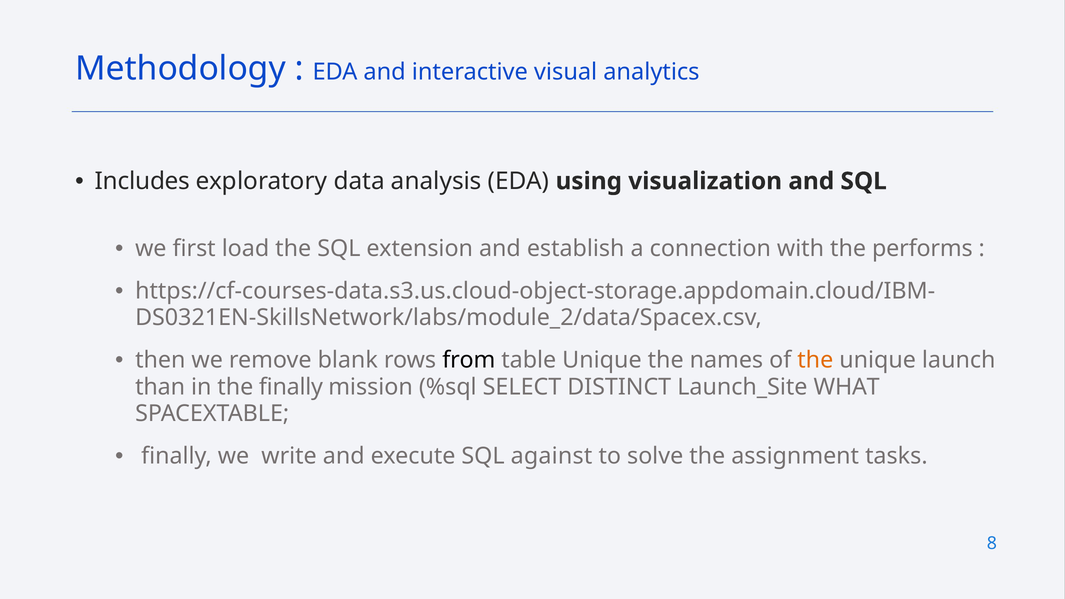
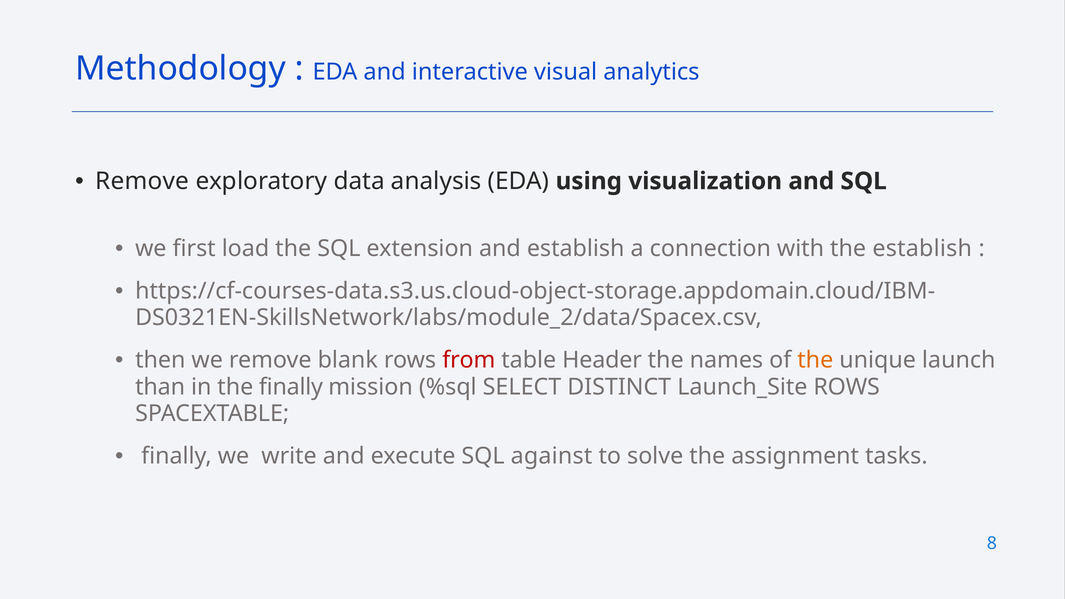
Includes: Includes -> Remove (142, 181)
the performs: performs -> establish (922, 249)
from colour: black -> red (469, 360)
table Unique: Unique -> Header (602, 360)
Launch_Site WHAT: WHAT -> ROWS (847, 387)
